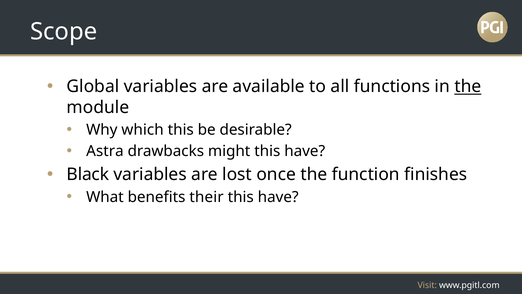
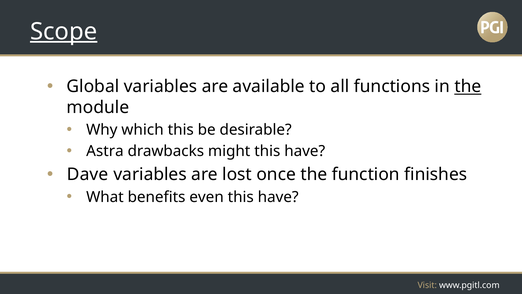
Scope underline: none -> present (64, 32)
Black: Black -> Dave (88, 174)
their: their -> even (207, 197)
